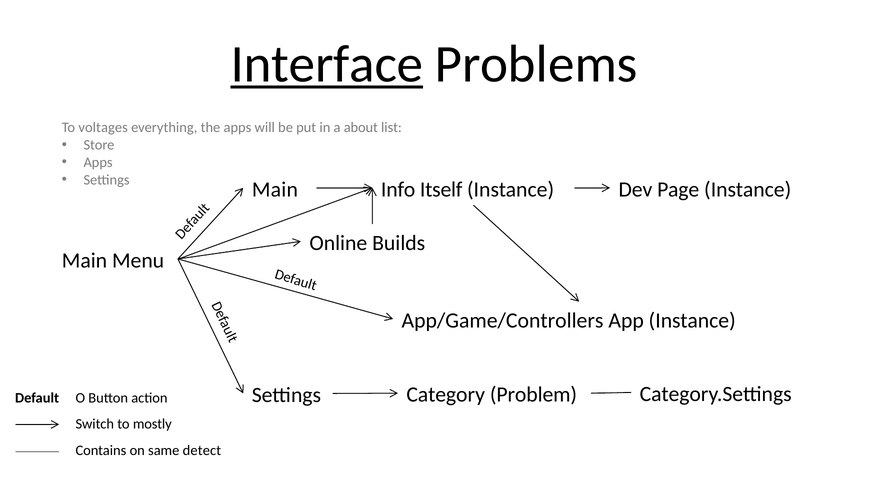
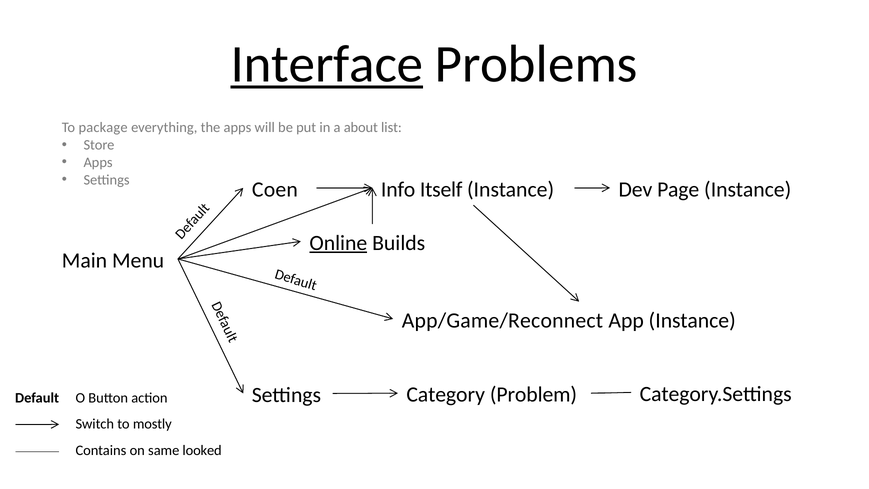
voltages: voltages -> package (103, 128)
Main: Main -> Coen (275, 189)
Online underline: none -> present (338, 243)
App/Game/Controllers: App/Game/Controllers -> App/Game/Reconnect (502, 320)
detect: detect -> looked (202, 450)
